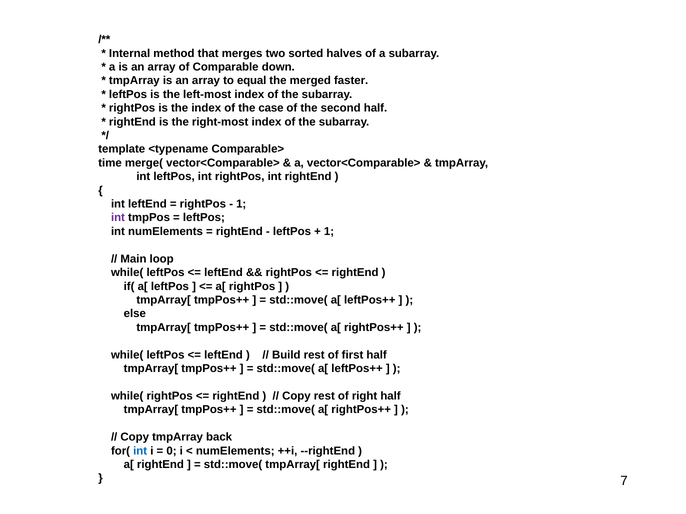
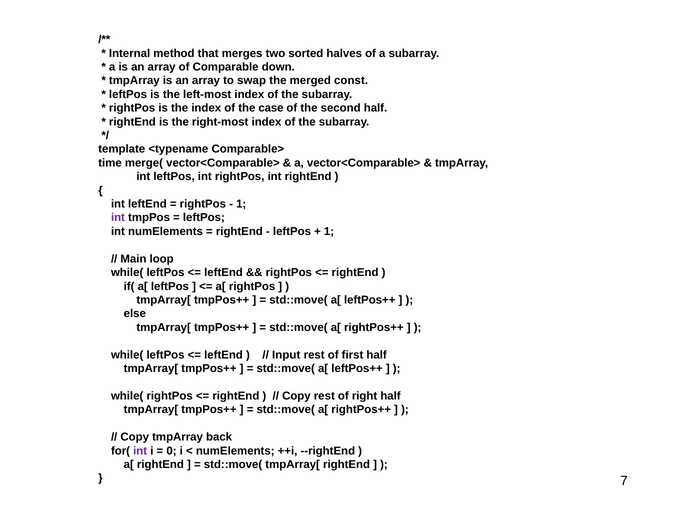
equal: equal -> swap (252, 81)
faster: faster -> const (351, 81)
Build: Build -> Input (286, 355)
int colour: blue -> purple (140, 451)
